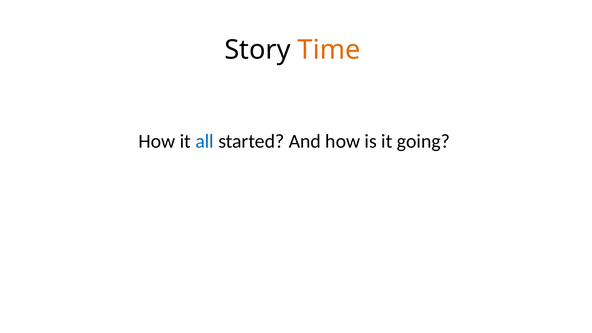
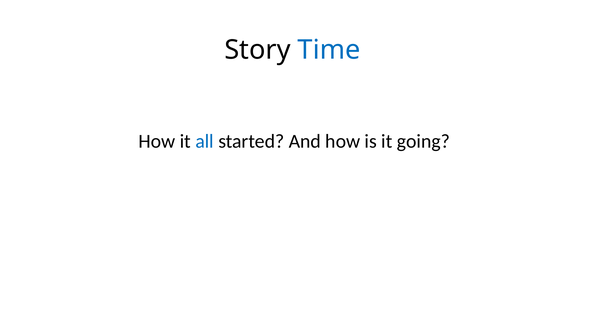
Time colour: orange -> blue (329, 50)
